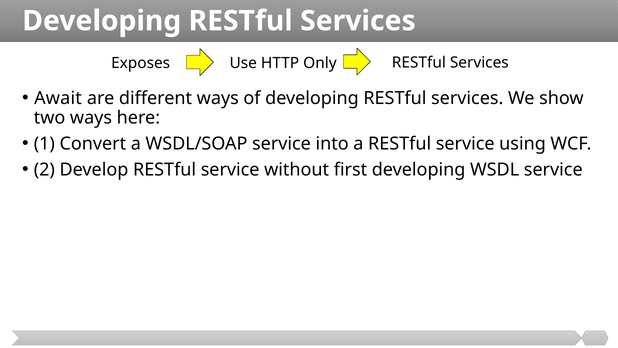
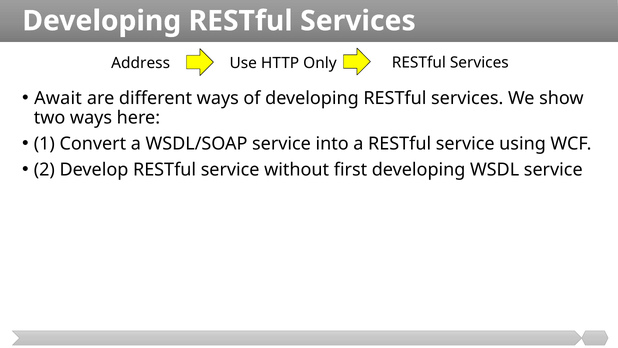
Exposes: Exposes -> Address (141, 63)
